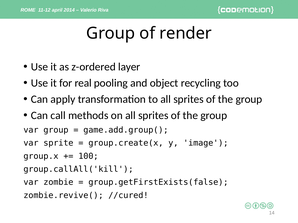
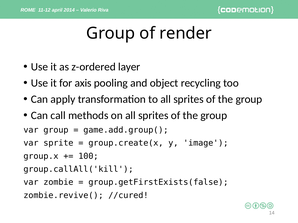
real: real -> axis (83, 83)
